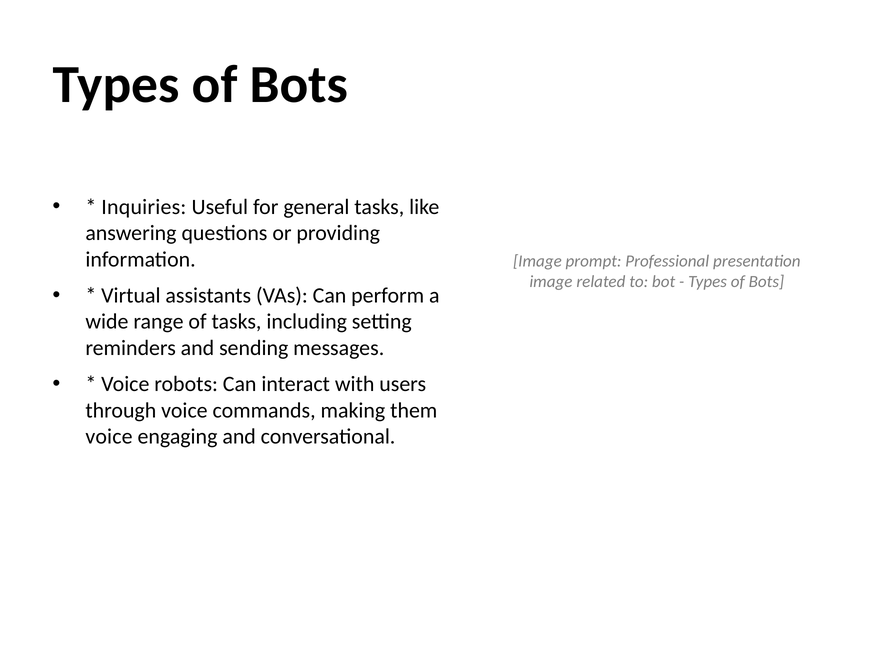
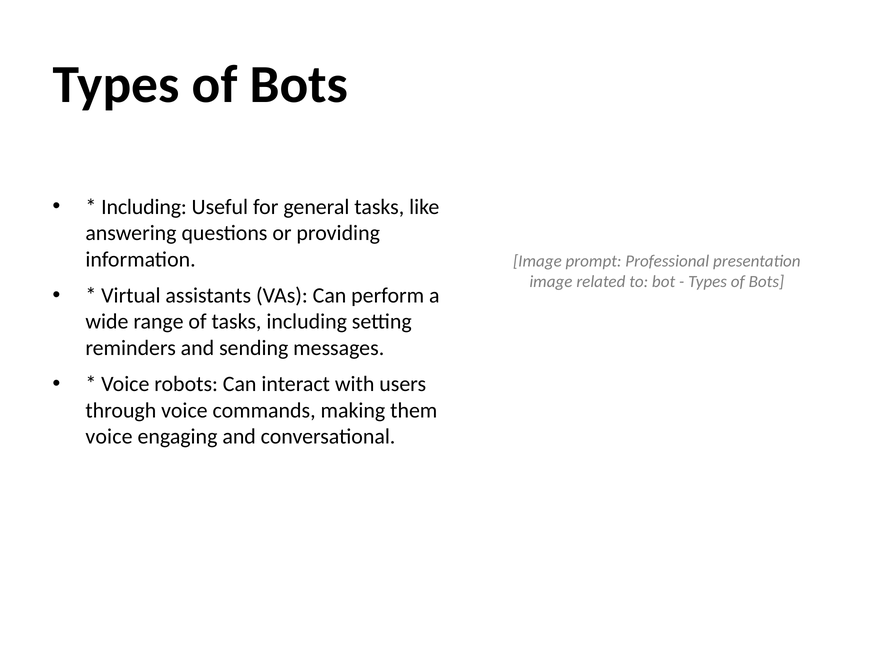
Inquiries: Inquiries -> Including (144, 207)
